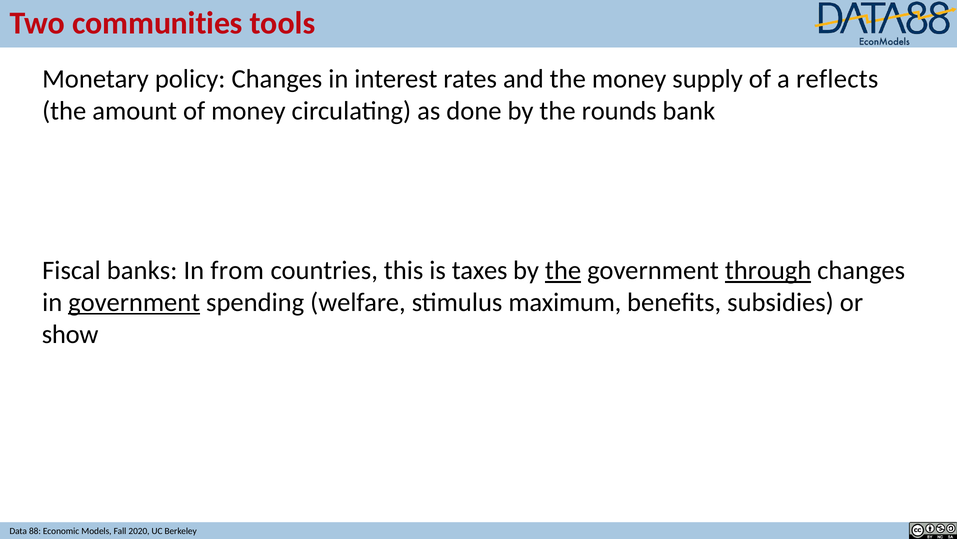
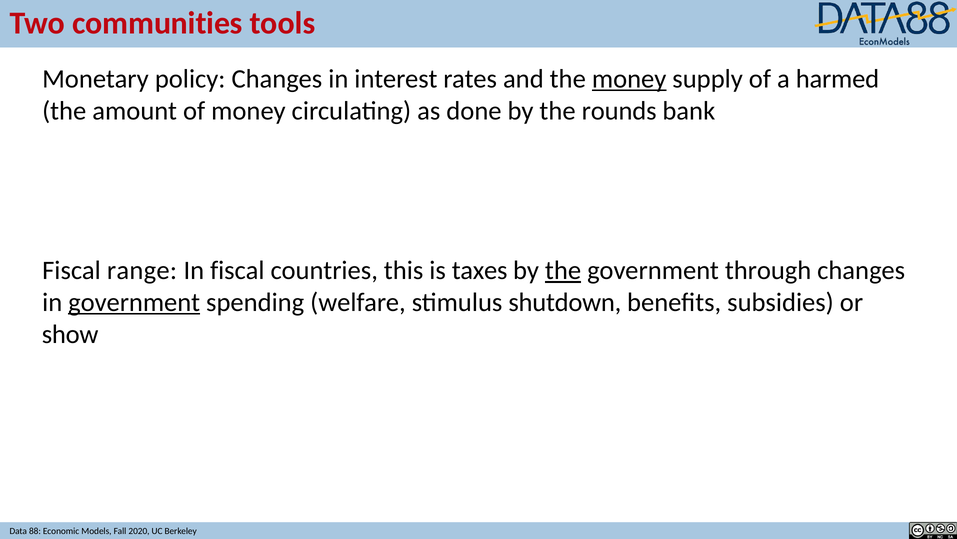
money underline: none -> present (629, 79)
reflects: reflects -> harmed (837, 79)
banks: banks -> range (142, 270)
In from: from -> fiscal (237, 270)
through underline: present -> none (768, 270)
maximum: maximum -> shutdown (565, 302)
